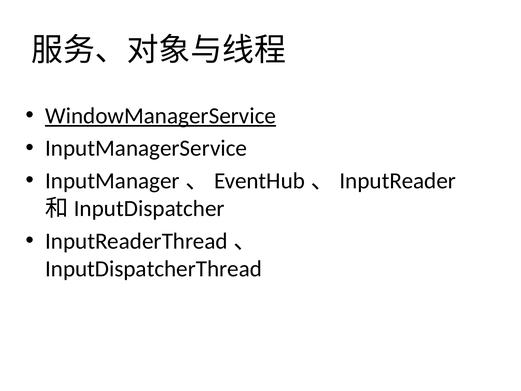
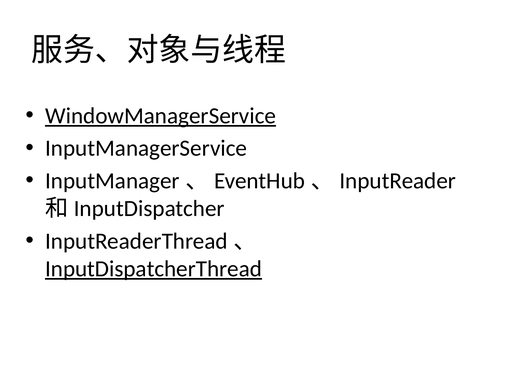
InputDispatcherThread underline: none -> present (154, 269)
